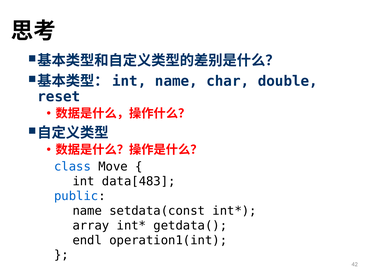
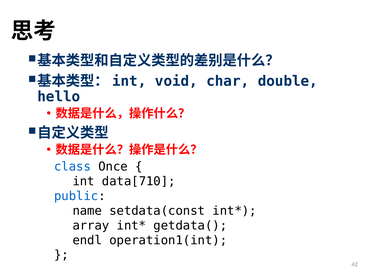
name: name -> void (176, 81)
reset: reset -> hello (59, 96)
Move: Move -> Once (113, 166)
data[483: data[483 -> data[710 (139, 181)
